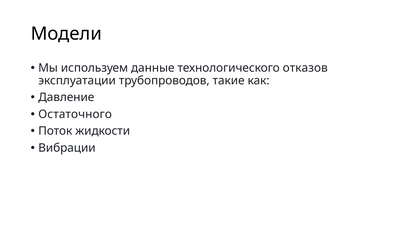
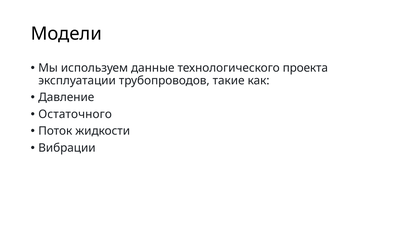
отказов: отказов -> проекта (305, 68)
